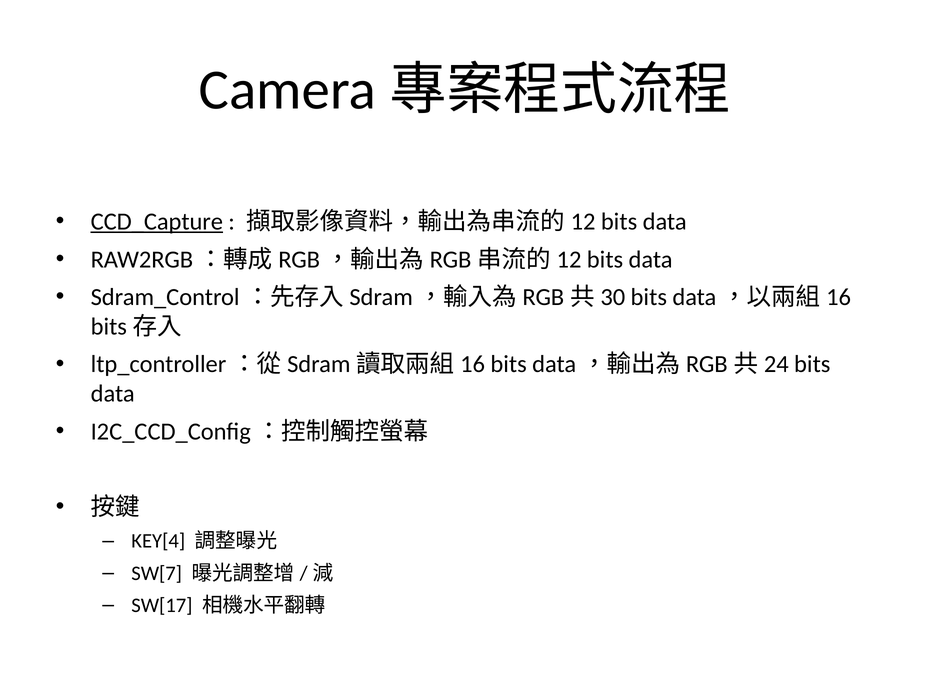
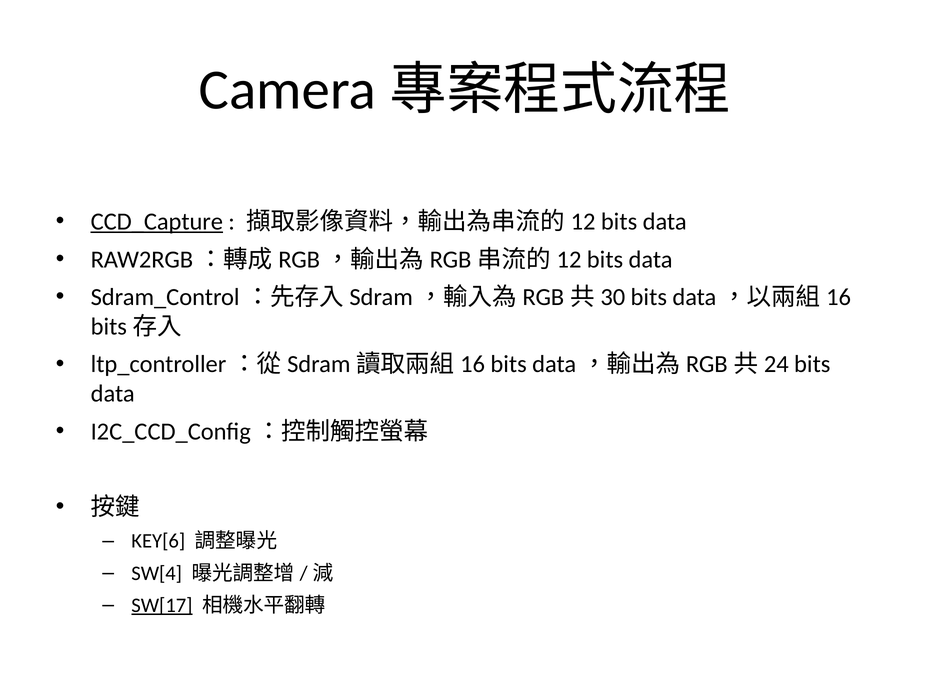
KEY[4: KEY[4 -> KEY[6 (158, 541)
SW[7: SW[7 -> SW[4 (157, 573)
SW[17 underline: none -> present (162, 605)
